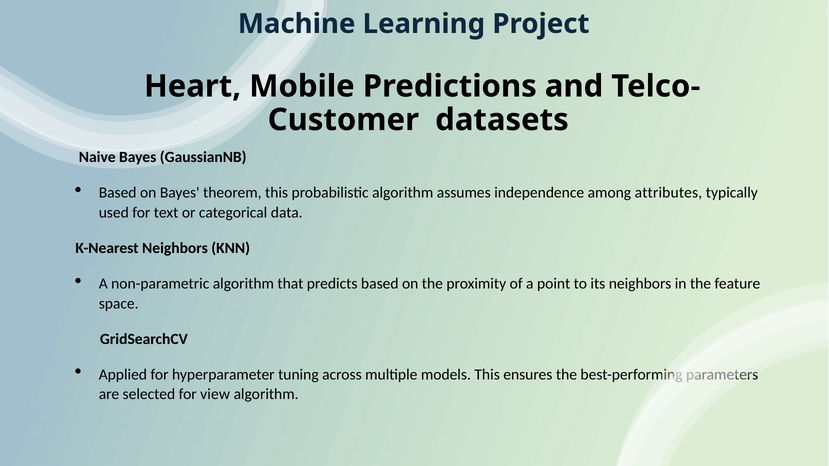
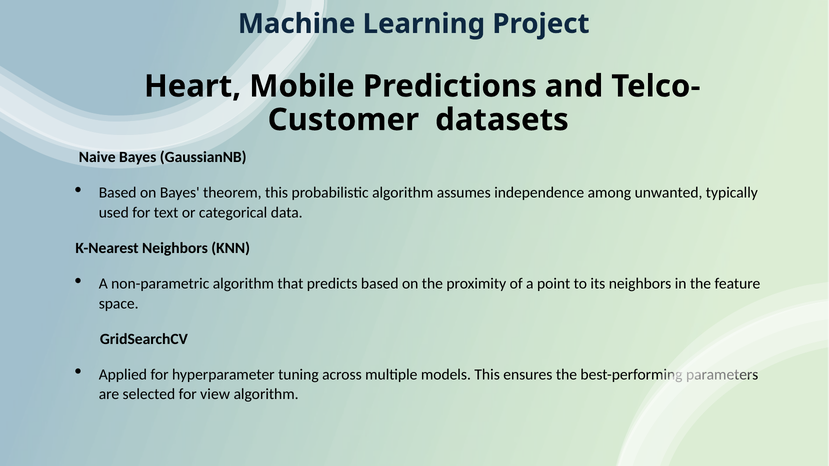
attributes: attributes -> unwanted (669, 193)
